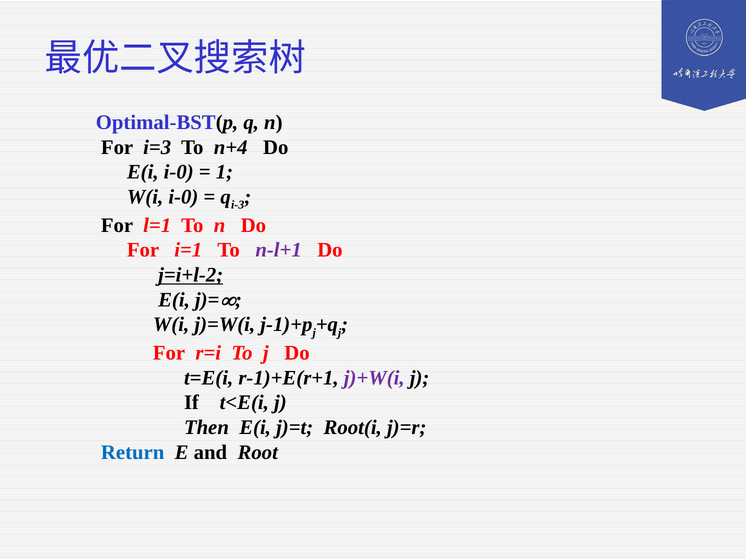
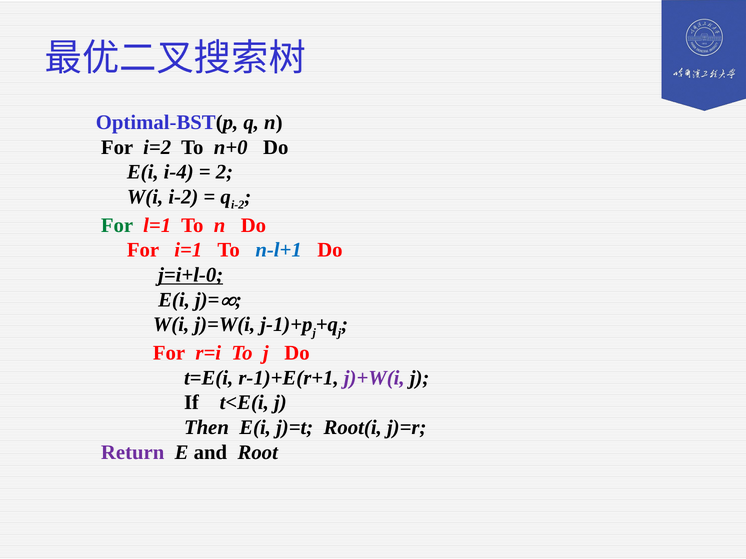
i=3: i=3 -> i=2 (157, 147)
n+4: n+4 -> n+0 (231, 147)
E(i i-0: i-0 -> i-4 (179, 172)
1: 1 -> 2 (224, 172)
W(i i-0: i-0 -> i-2 (183, 197)
q i-3: i-3 -> i-2 (238, 205)
For colour: black -> green (117, 225)
n-l+1 colour: purple -> blue (279, 250)
j=i+l-2: j=i+l-2 -> j=i+l-0 (191, 275)
Return colour: blue -> purple (133, 453)
